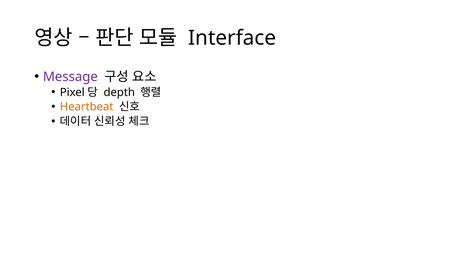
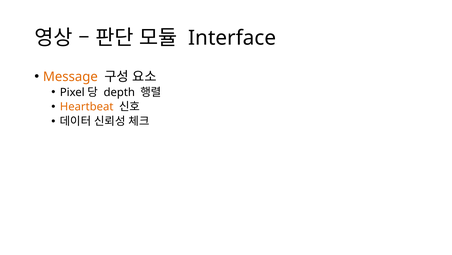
Message colour: purple -> orange (70, 76)
